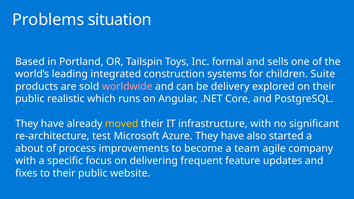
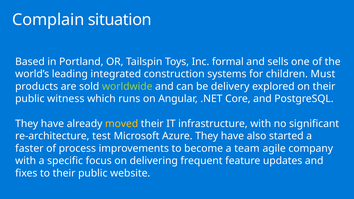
Problems: Problems -> Complain (48, 20)
Suite: Suite -> Must (323, 74)
worldwide colour: pink -> light green (127, 87)
realistic: realistic -> witness (66, 99)
about: about -> faster (29, 148)
